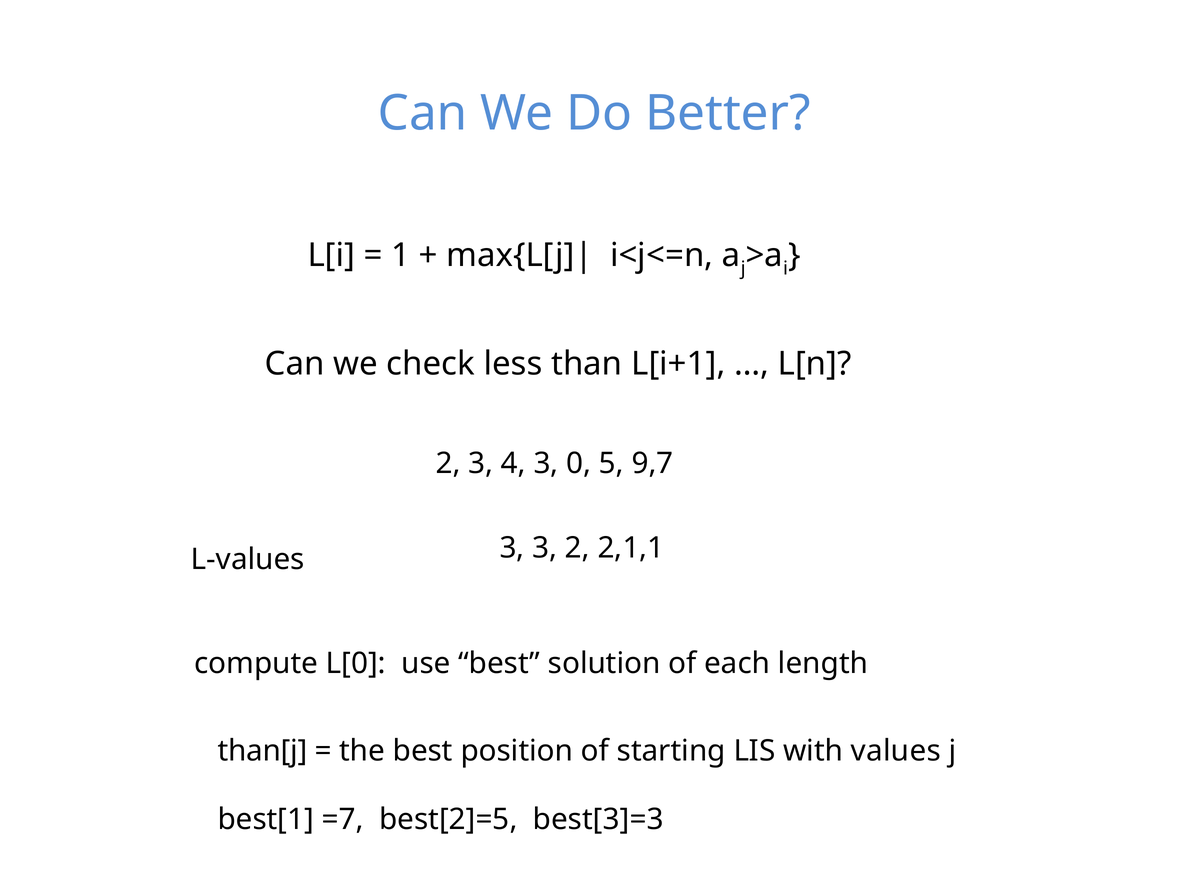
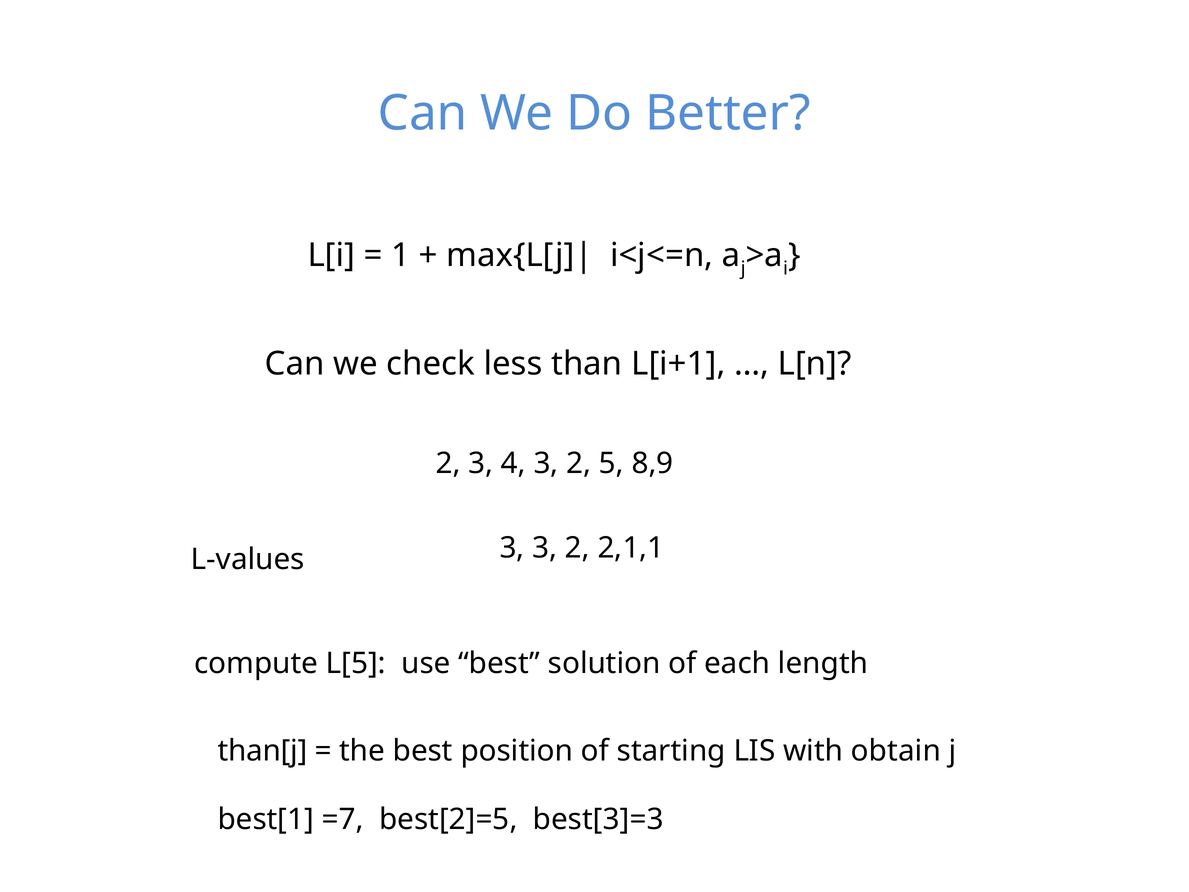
4 3 0: 0 -> 2 (579, 463)
9,7: 9,7 -> 8,9 (653, 463)
L[0: L[0 -> L[5 (356, 663)
values: values -> obtain (896, 751)
